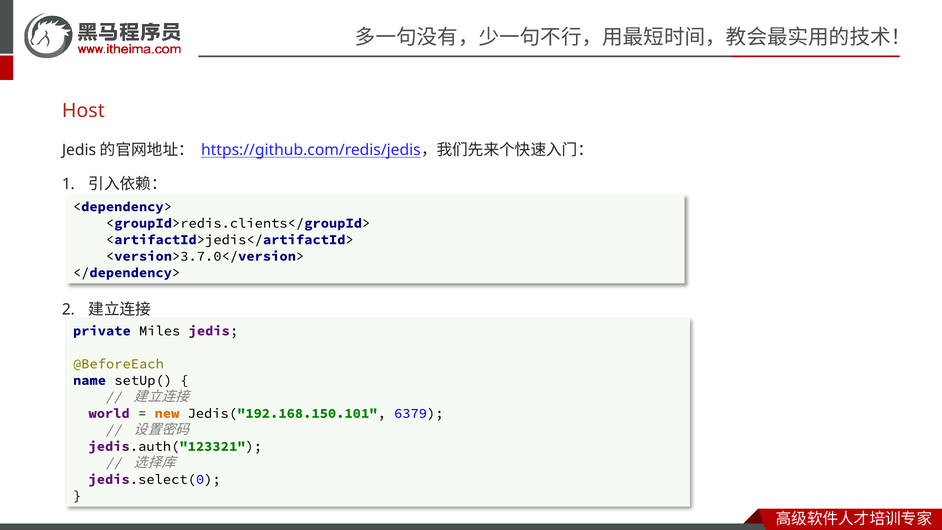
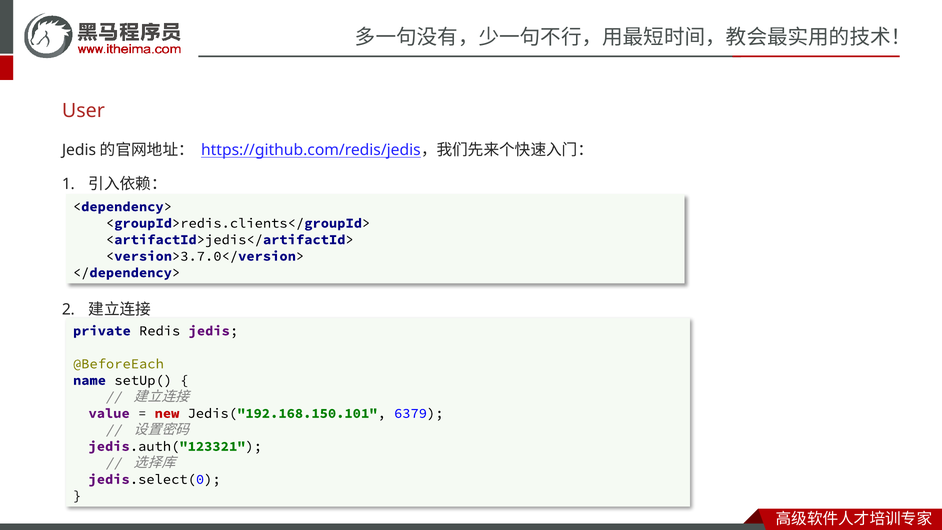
Host: Host -> User (83, 111)
Miles: Miles -> Redis (160, 331)
world: world -> value (109, 413)
new colour: orange -> red (167, 413)
